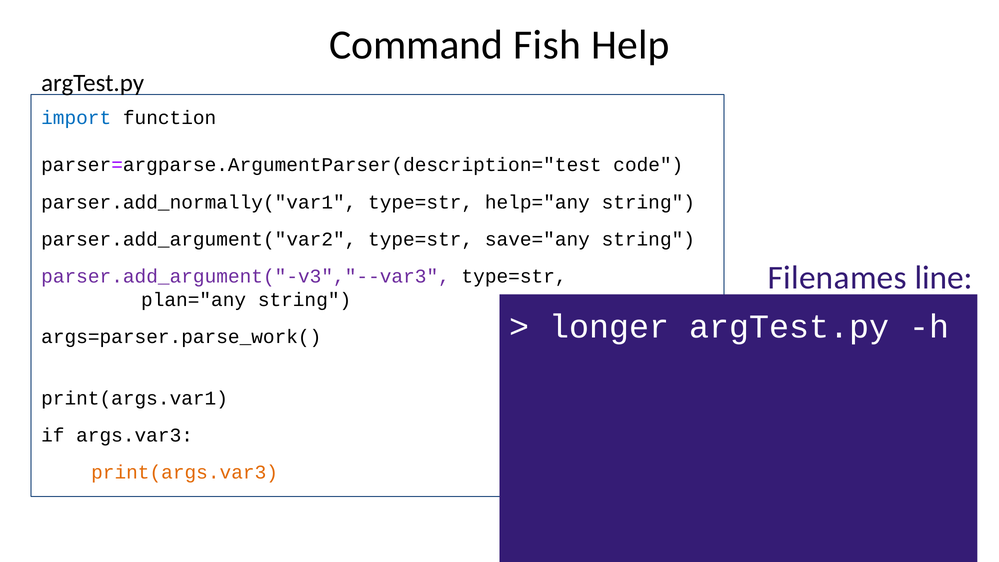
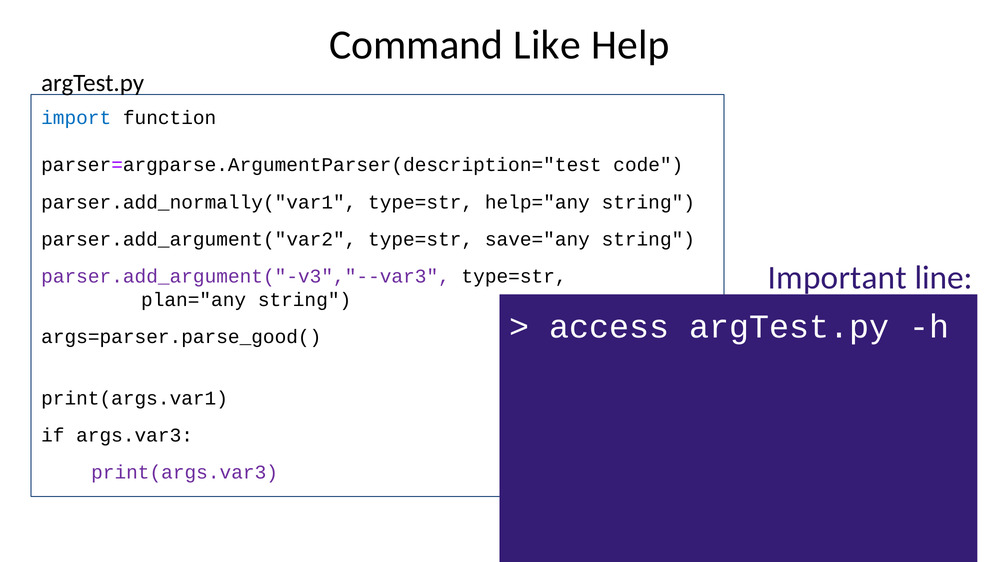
Fish: Fish -> Like (547, 45)
Filenames: Filenames -> Important (837, 278)
longer: longer -> access (609, 327)
args=parser.parse_work(: args=parser.parse_work( -> args=parser.parse_good( (181, 337)
print(args.var3 colour: orange -> purple (185, 473)
